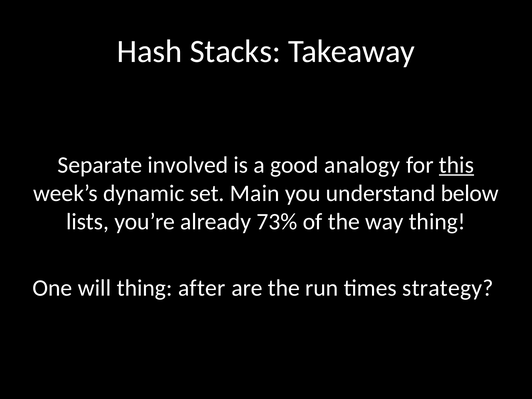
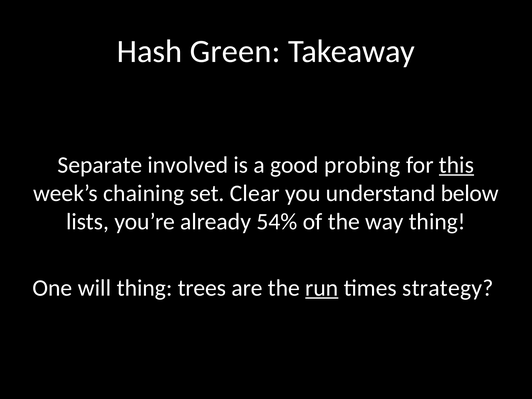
Stacks: Stacks -> Green (235, 51)
analogy: analogy -> probing (362, 165)
dynamic: dynamic -> chaining (144, 193)
Main: Main -> Clear (255, 193)
73%: 73% -> 54% (277, 222)
after: after -> trees (202, 288)
run underline: none -> present (322, 288)
